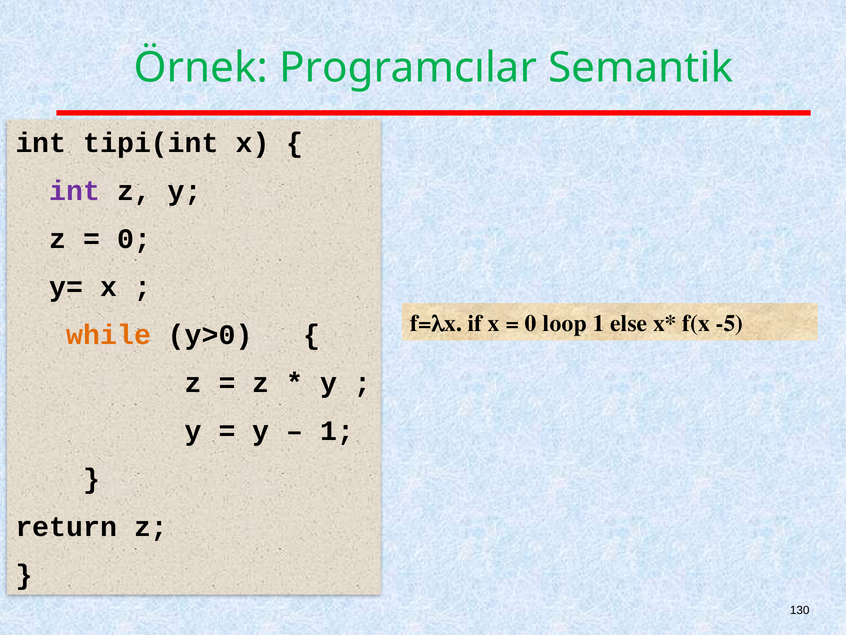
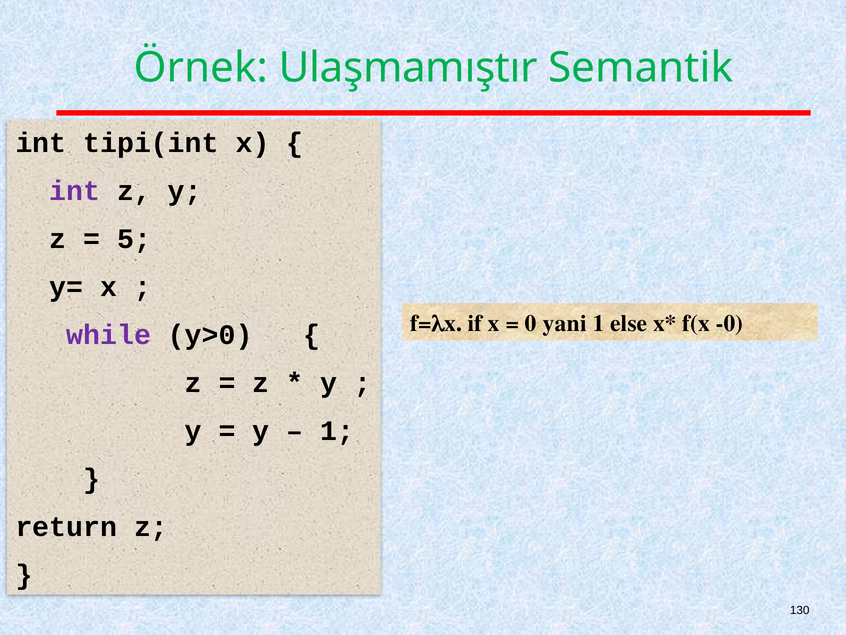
Programcılar: Programcılar -> Ulaşmamıştır (408, 68)
0: 0 -> 5 (134, 239)
loop: loop -> yani (565, 323)
-5: -5 -> -0 (729, 323)
while colour: orange -> purple (109, 335)
